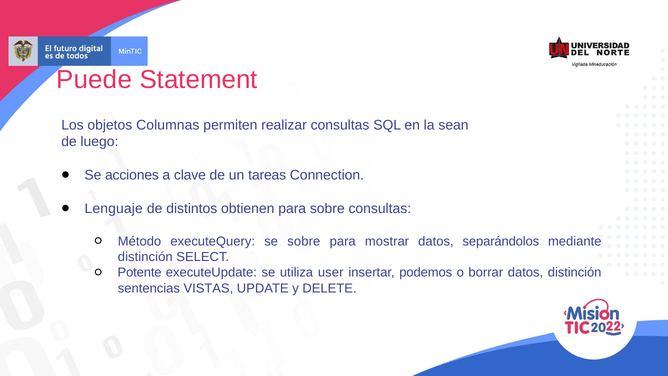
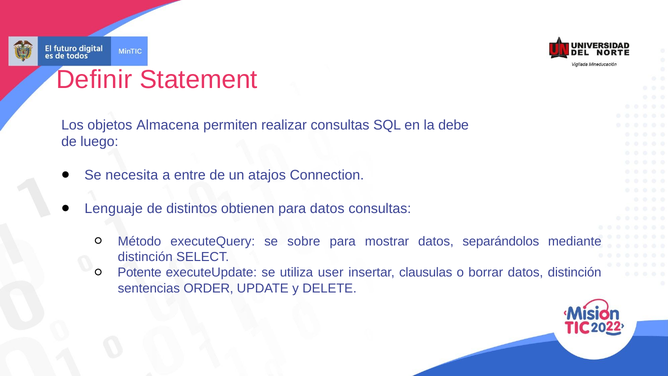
Puede: Puede -> Definir (94, 80)
Columnas: Columnas -> Almacena (168, 125)
sean: sean -> debe (454, 125)
acciones: acciones -> necesita (132, 175)
clave: clave -> entre (190, 175)
tareas: tareas -> atajos (267, 175)
para sobre: sobre -> datos (327, 208)
podemos: podemos -> clausulas (426, 272)
VISTAS: VISTAS -> ORDER (208, 288)
